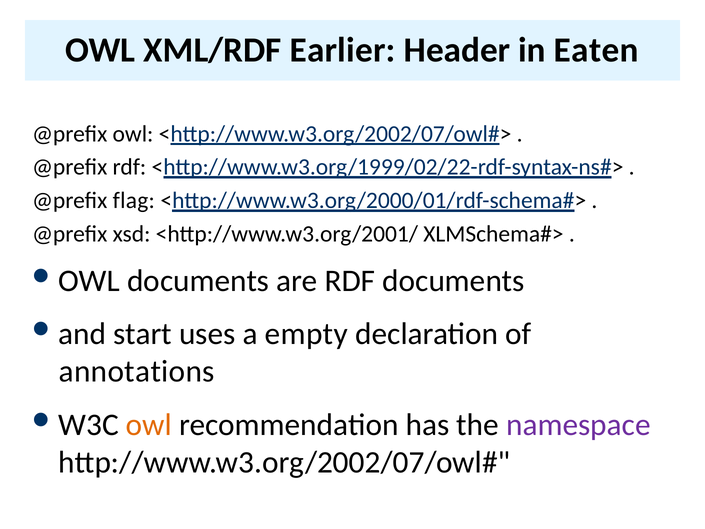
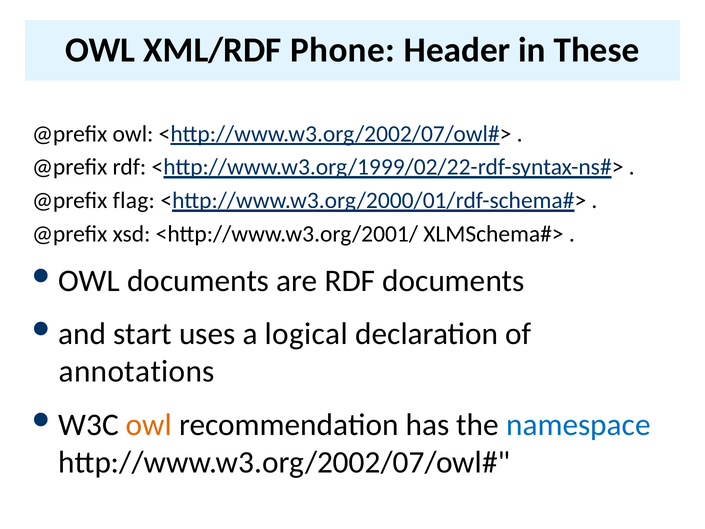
Earlier: Earlier -> Phone (343, 50)
Eaten: Eaten -> These (597, 50)
empty: empty -> logical (306, 334)
namespace colour: purple -> blue (578, 425)
